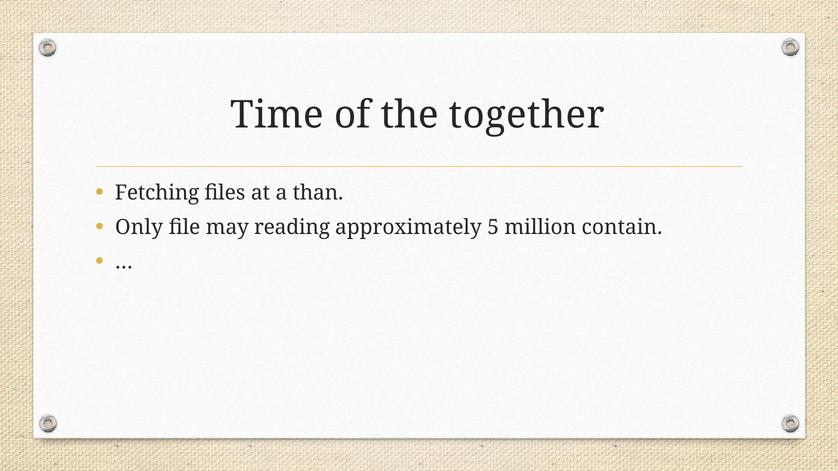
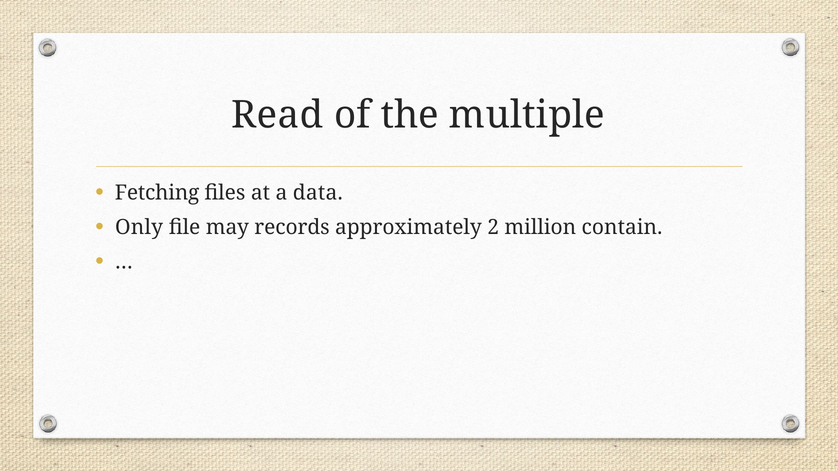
Time: Time -> Read (277, 115)
together: together -> multiple (527, 115)
than: than -> data (318, 193)
reading: reading -> records (292, 228)
5: 5 -> 2 (493, 228)
